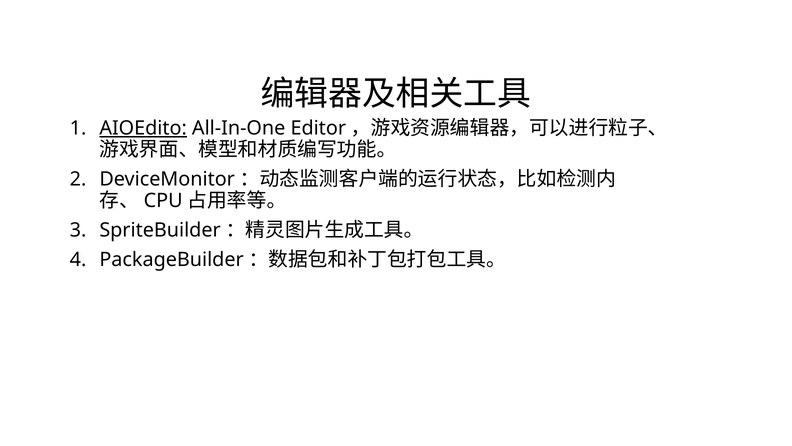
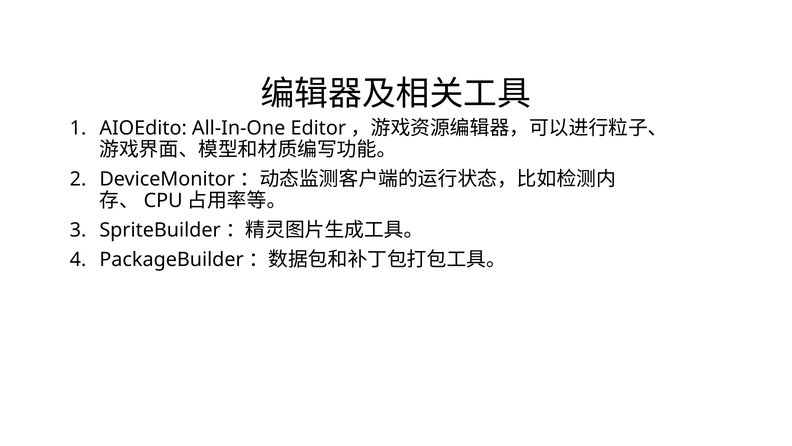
AIOEdito underline: present -> none (143, 128)
